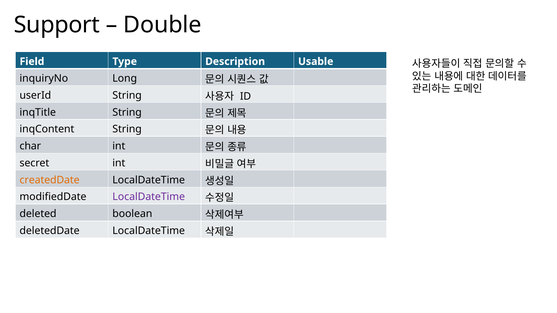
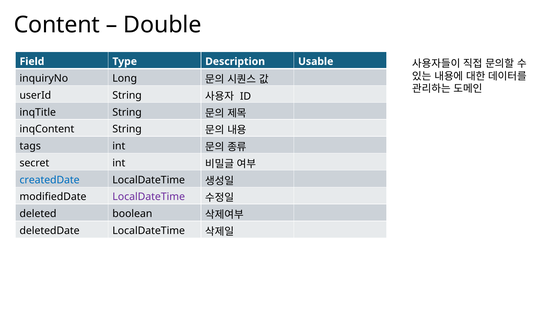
Support: Support -> Content (57, 25)
char: char -> tags (30, 146)
createdDate colour: orange -> blue (50, 180)
